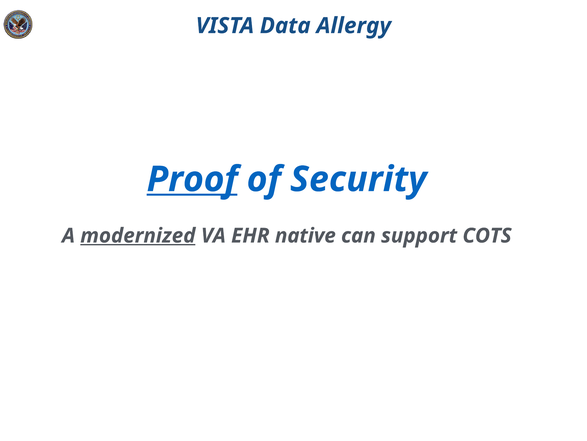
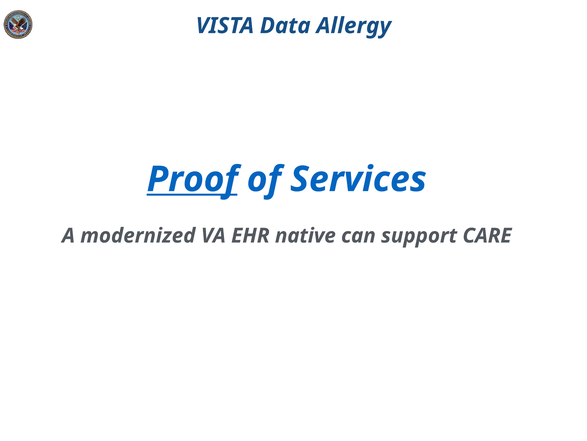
Security: Security -> Services (358, 179)
modernized underline: present -> none (138, 235)
COTS: COTS -> CARE (487, 235)
